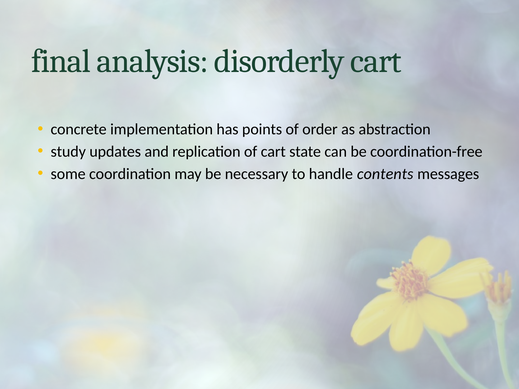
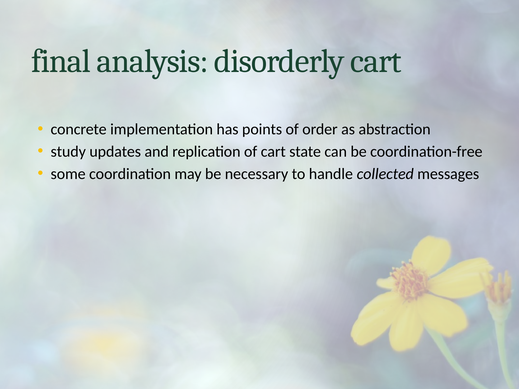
contents: contents -> collected (385, 174)
